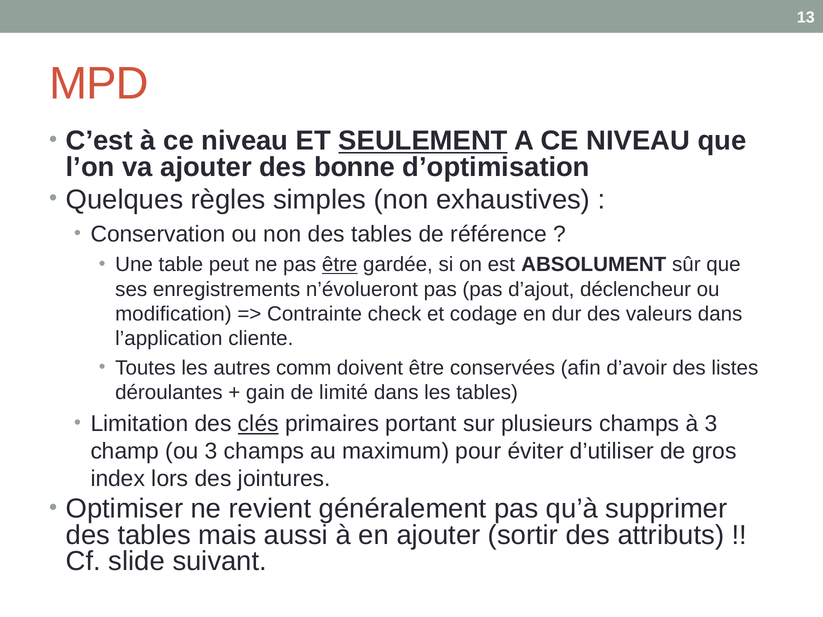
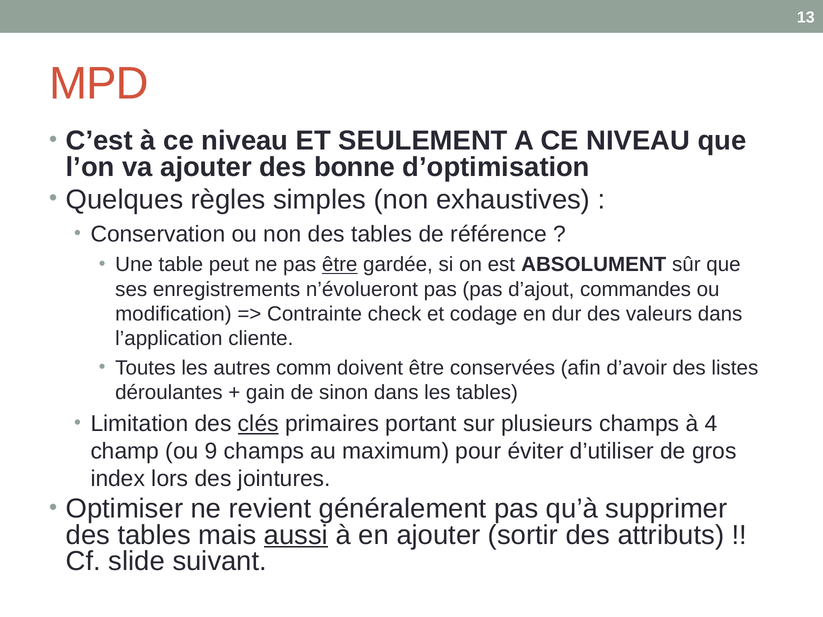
SEULEMENT underline: present -> none (423, 141)
déclencheur: déclencheur -> commandes (636, 289)
limité: limité -> sinon (344, 393)
à 3: 3 -> 4 (711, 424)
ou 3: 3 -> 9 (211, 451)
aussi underline: none -> present (296, 535)
